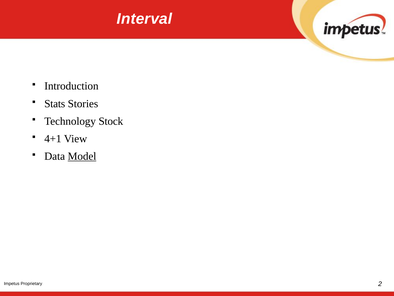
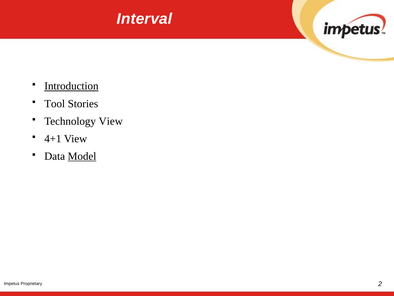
Introduction underline: none -> present (71, 86)
Stats: Stats -> Tool (55, 103)
Technology Stock: Stock -> View (111, 121)
